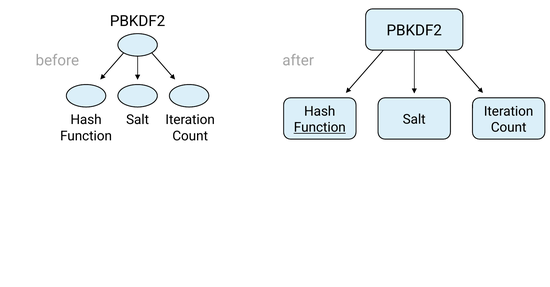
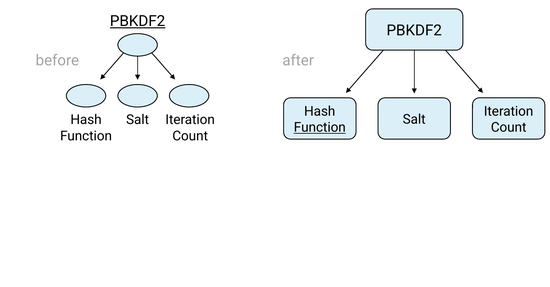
PBKDF2 underline: none -> present (138, 21)
